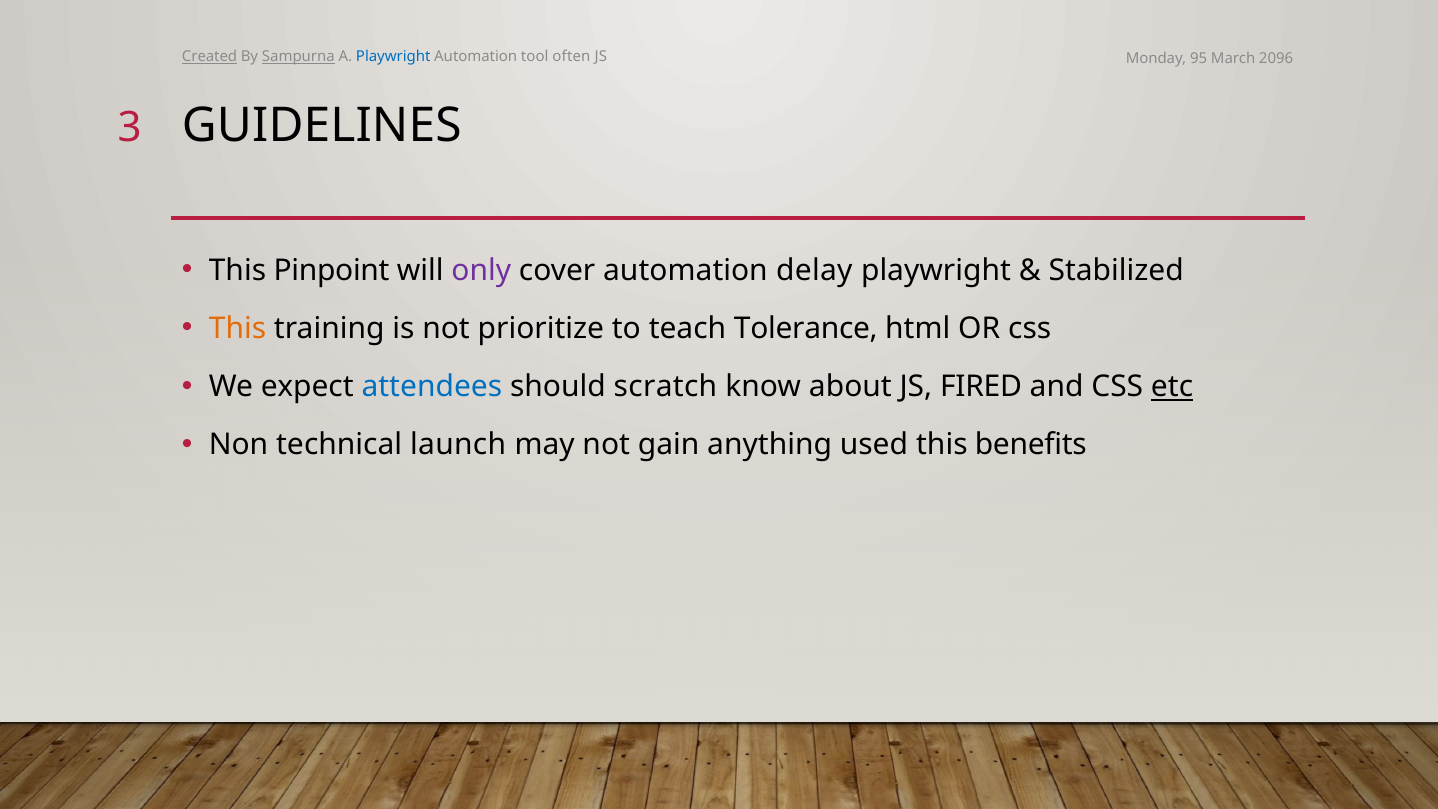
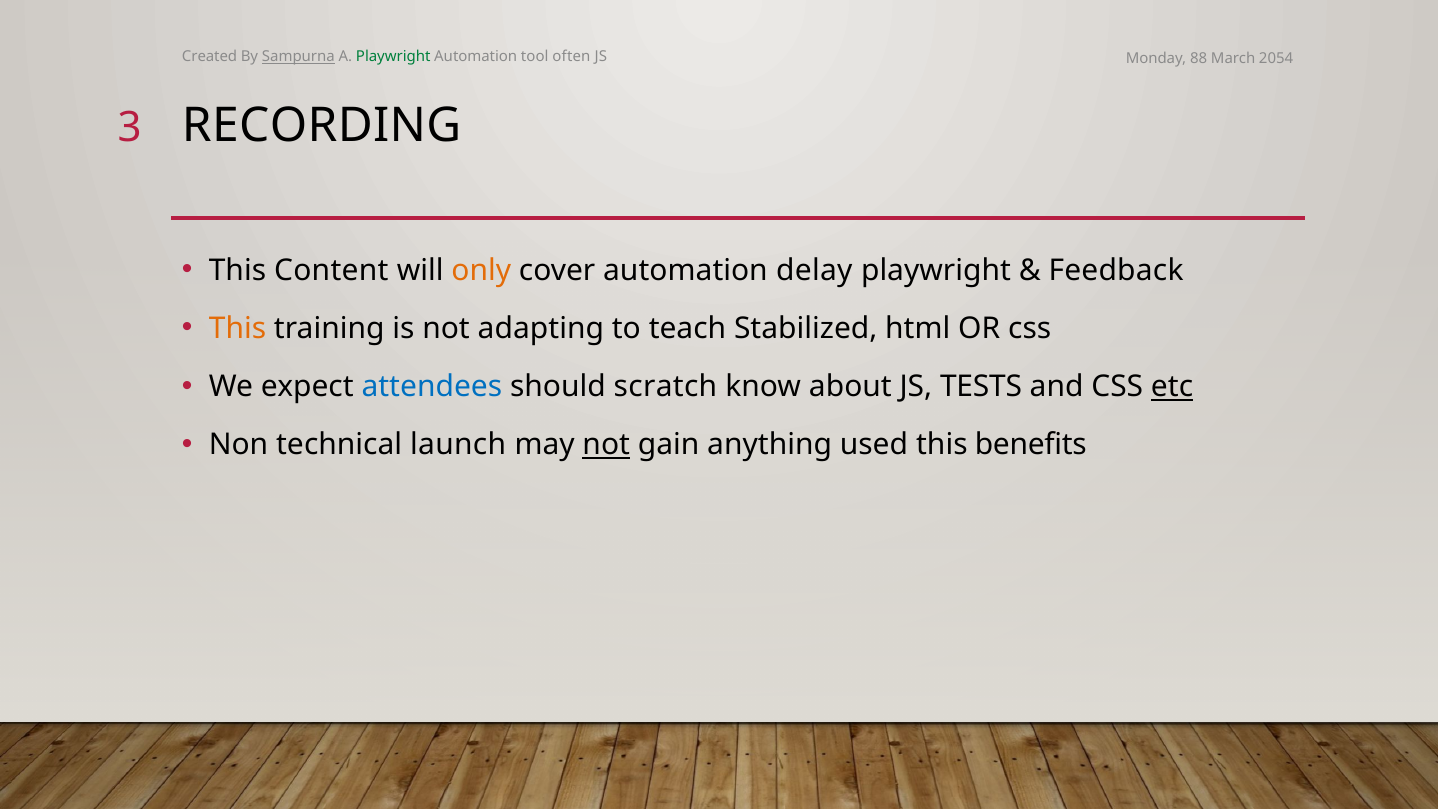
Created underline: present -> none (210, 57)
Playwright colour: blue -> green (393, 57)
95: 95 -> 88 (1199, 58)
2096: 2096 -> 2054 (1276, 58)
GUIDELINES: GUIDELINES -> RECORDING (322, 126)
Pinpoint: Pinpoint -> Content (331, 270)
only colour: purple -> orange (481, 270)
Stabilized: Stabilized -> Feedback (1116, 270)
prioritize: prioritize -> adapting (541, 329)
Tolerance: Tolerance -> Stabilized (806, 329)
FIRED: FIRED -> TESTS (981, 387)
not underline: none -> present (606, 445)
